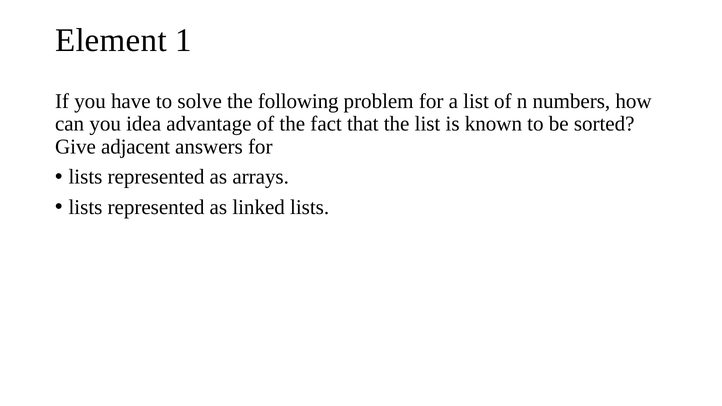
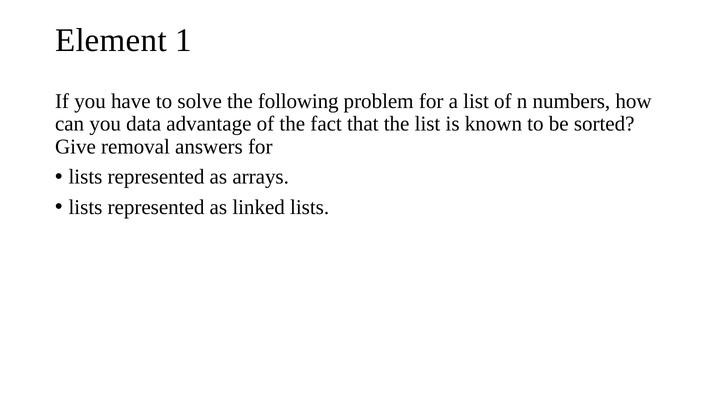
idea: idea -> data (144, 124)
adjacent: adjacent -> removal (135, 147)
